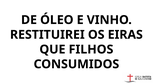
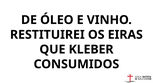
FILHOS: FILHOS -> KLEBER (91, 50)
